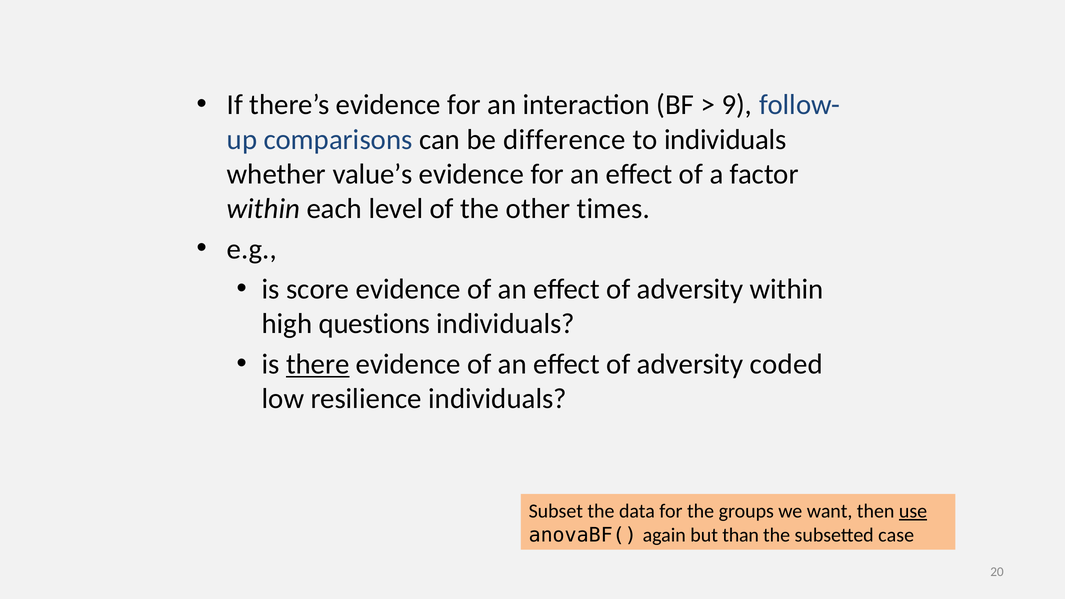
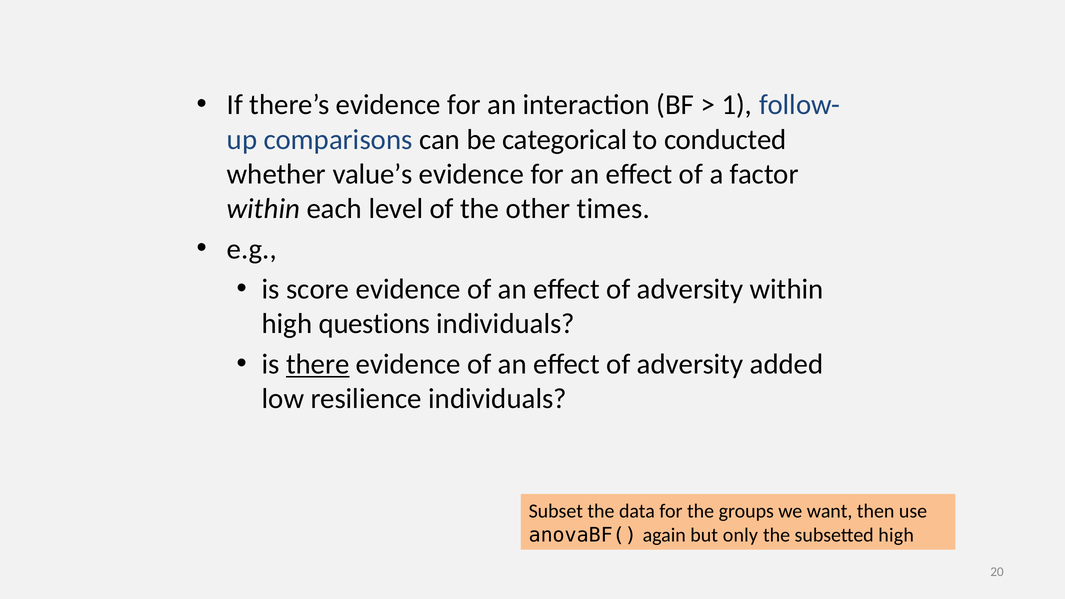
9: 9 -> 1 (737, 105)
difference: difference -> categorical (565, 140)
to individuals: individuals -> conducted (725, 140)
coded: coded -> added (787, 364)
use underline: present -> none (913, 511)
than: than -> only (740, 535)
subsetted case: case -> high (896, 535)
